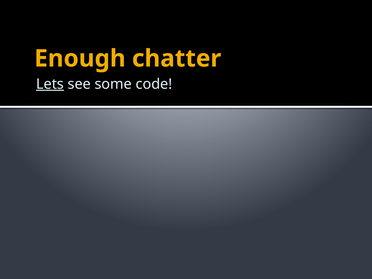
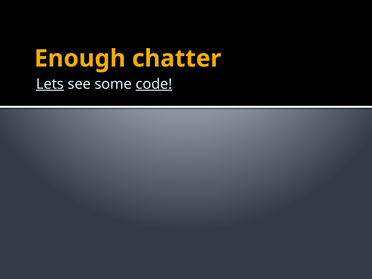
code underline: none -> present (154, 84)
